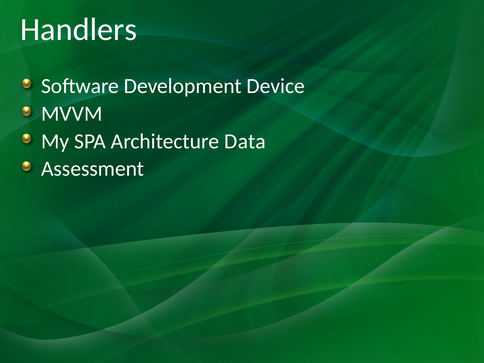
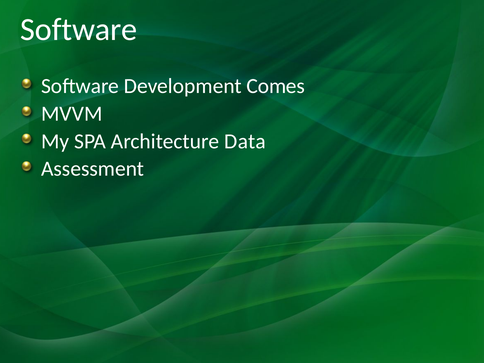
Handlers: Handlers -> Software (79, 29)
Device: Device -> Comes (276, 86)
